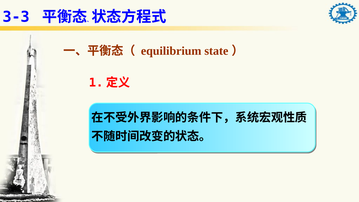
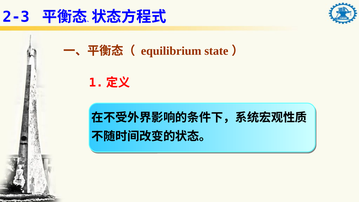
3-3: 3-3 -> 2-3 (16, 17)
